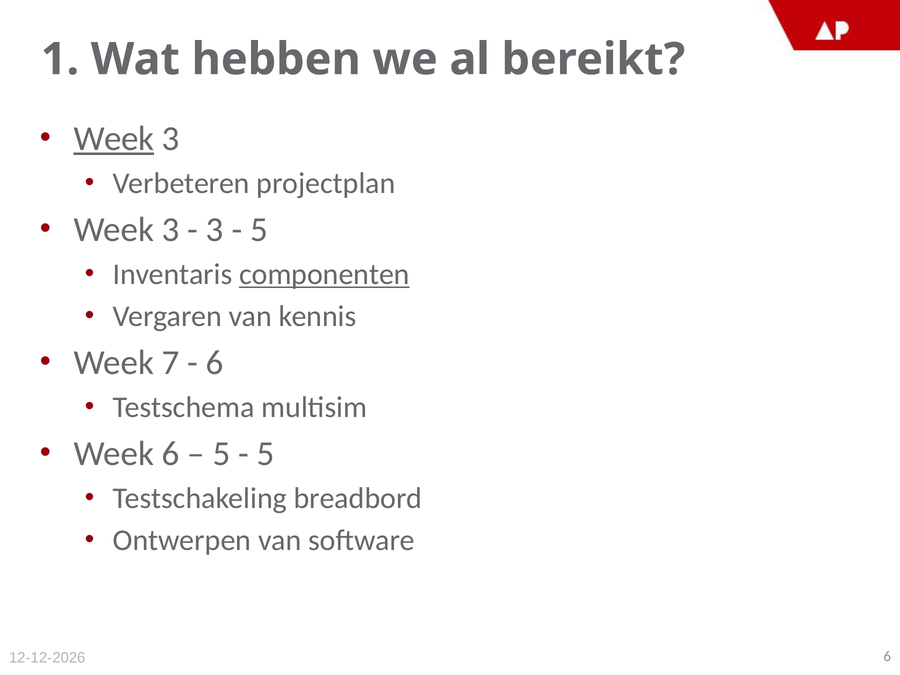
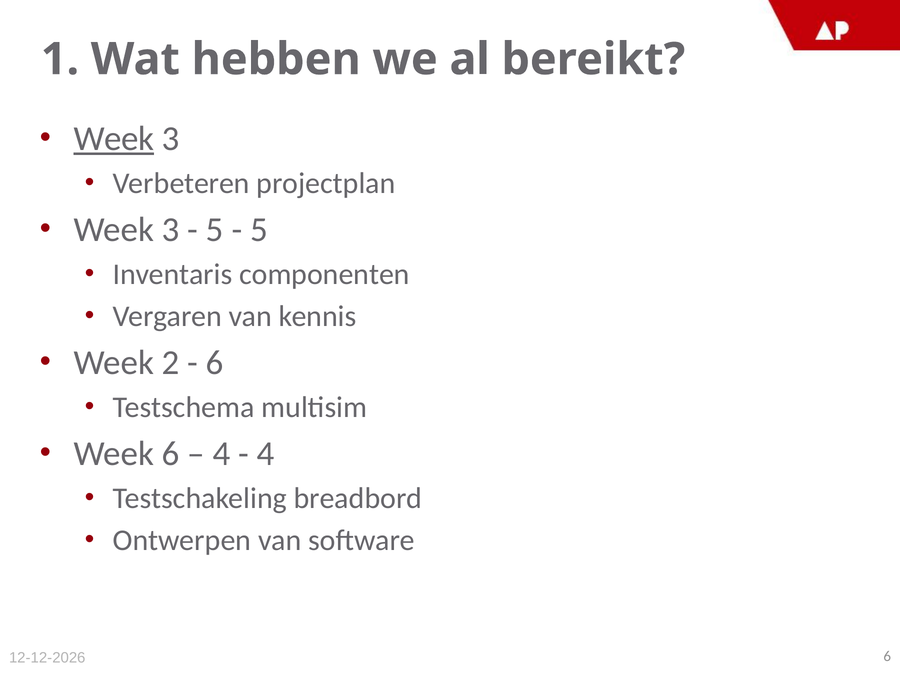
3: 3 -> 5 (215, 230)
componenten underline: present -> none (324, 274)
7: 7 -> 2 (171, 363)
5: 5 -> 4 (222, 454)
5: 5 -> 4 (266, 454)
